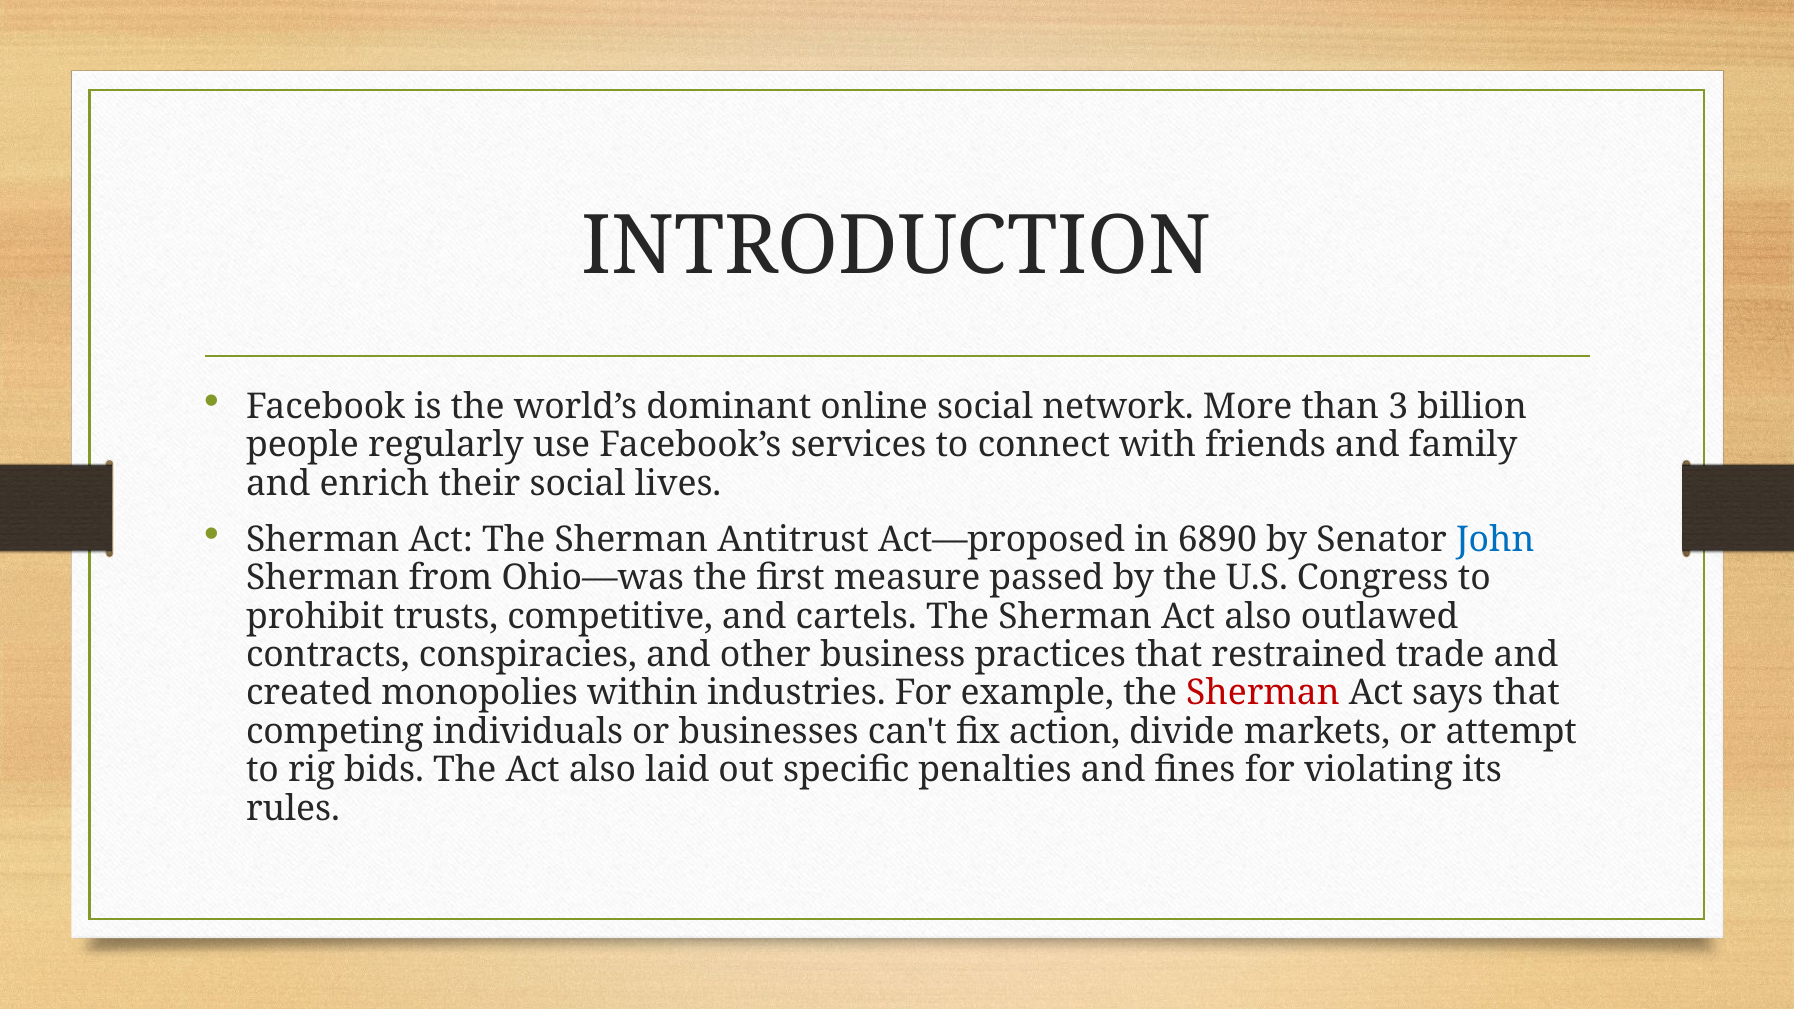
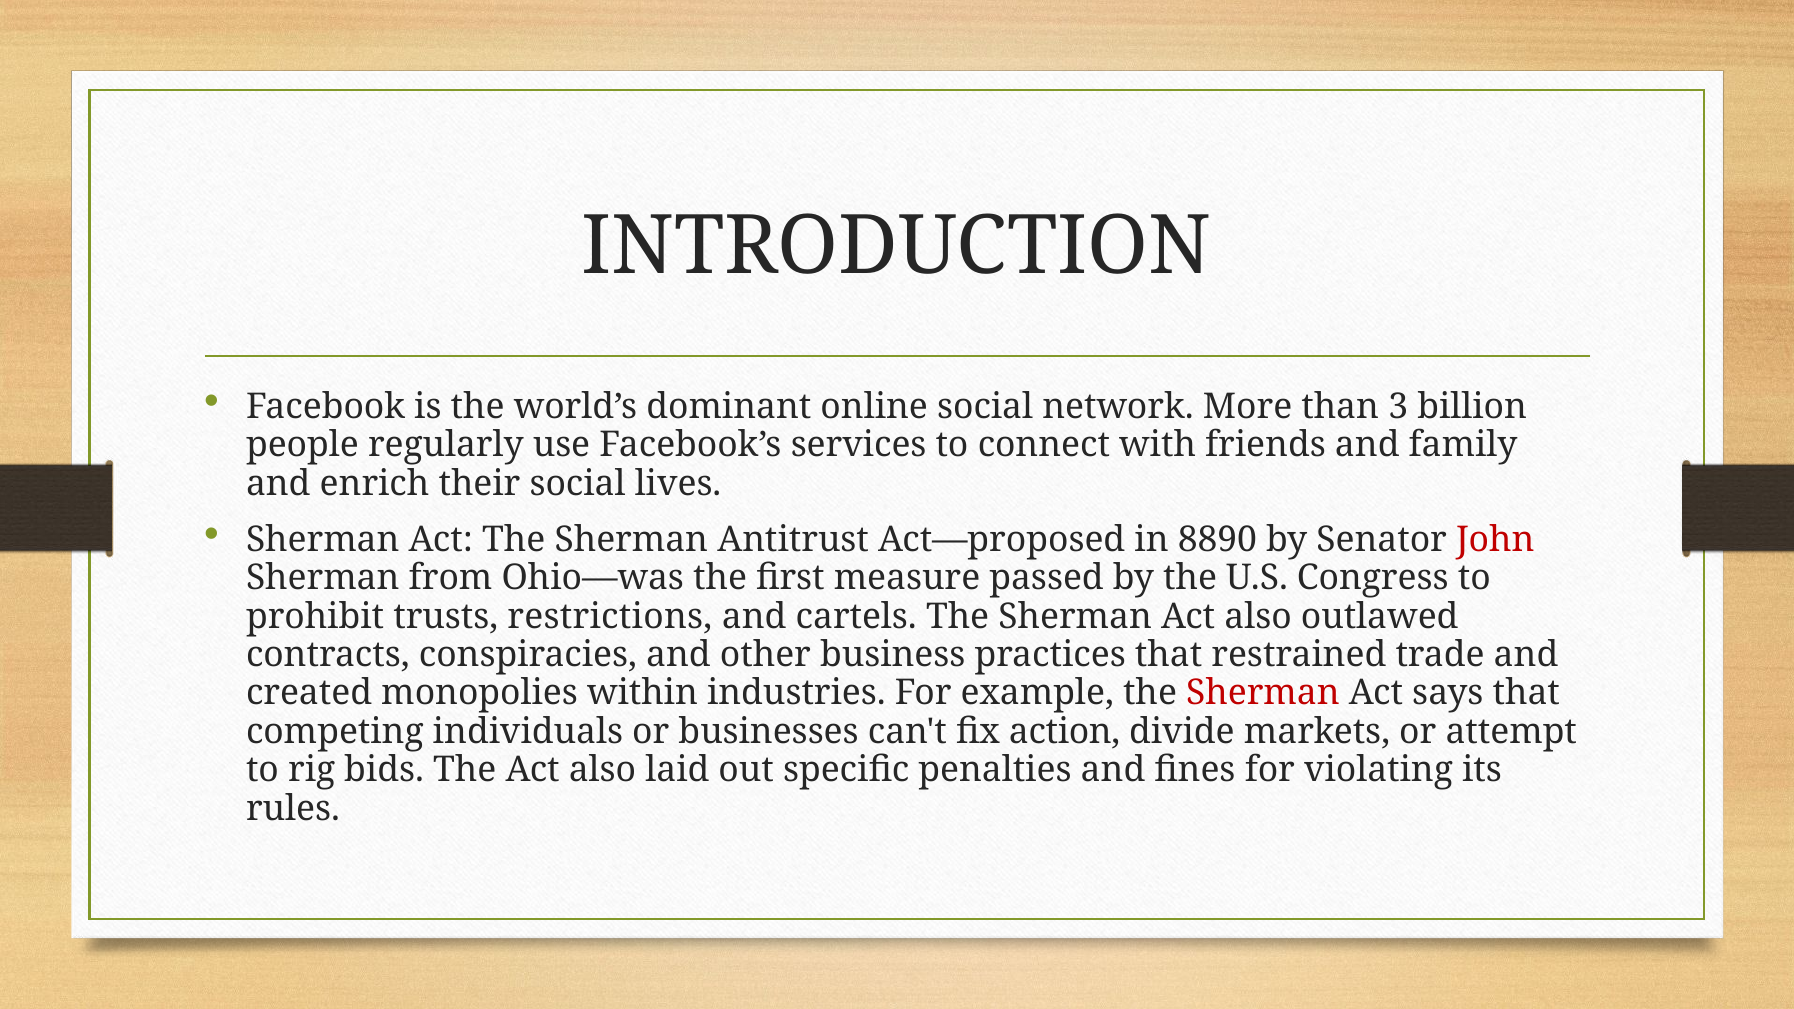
6890: 6890 -> 8890 (1217, 540)
John colour: blue -> red (1495, 540)
competitive: competitive -> restrictions (610, 617)
